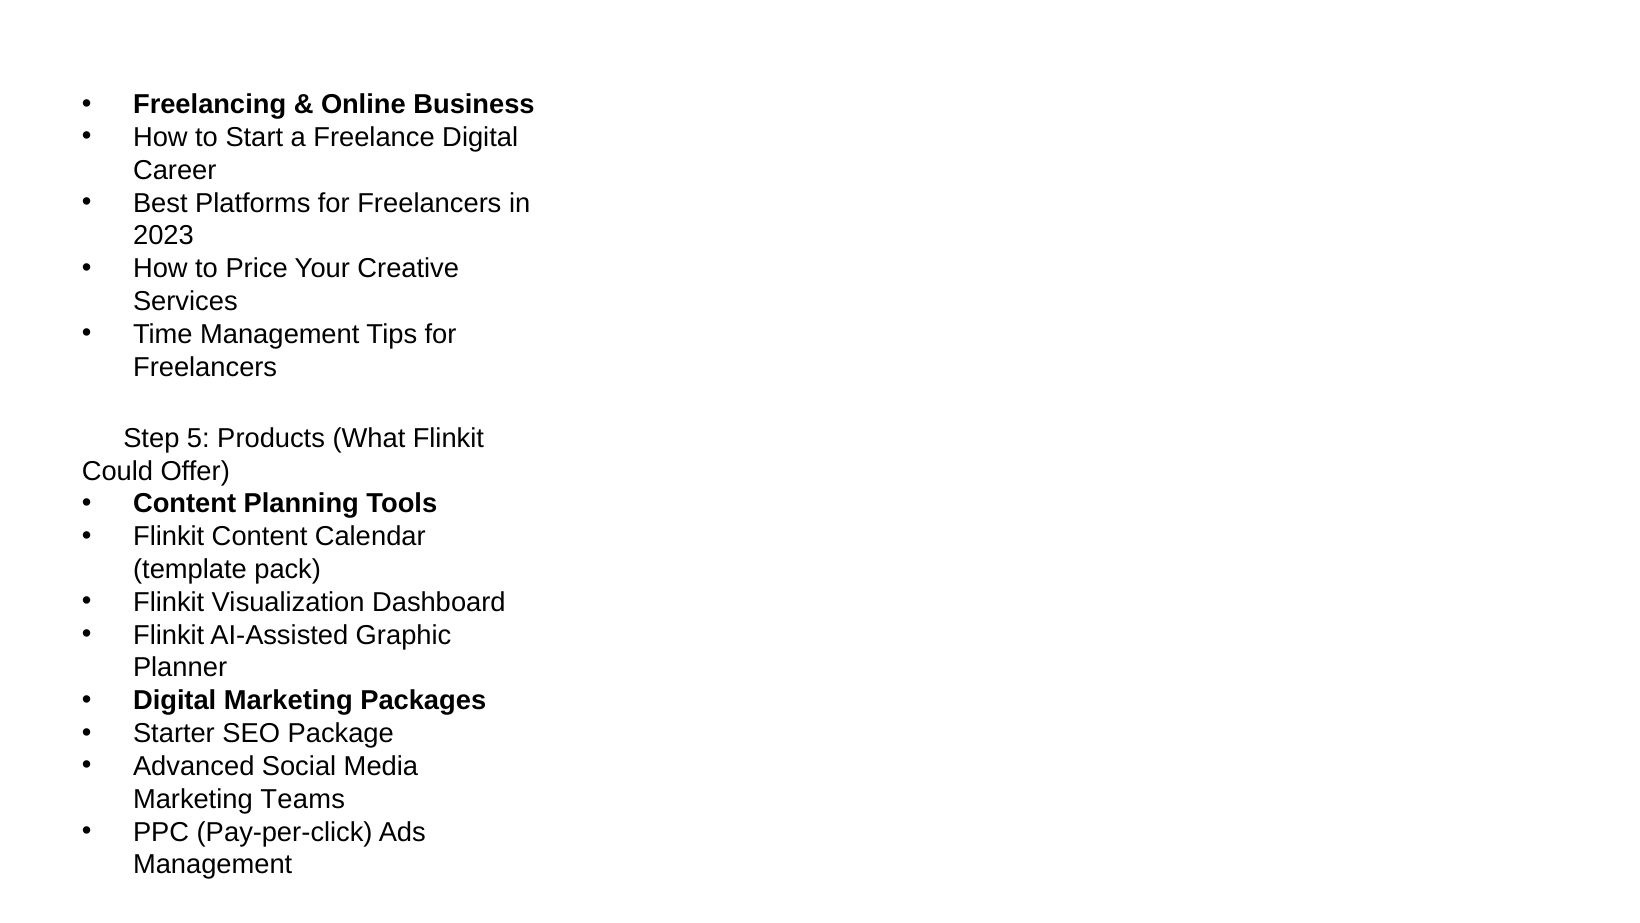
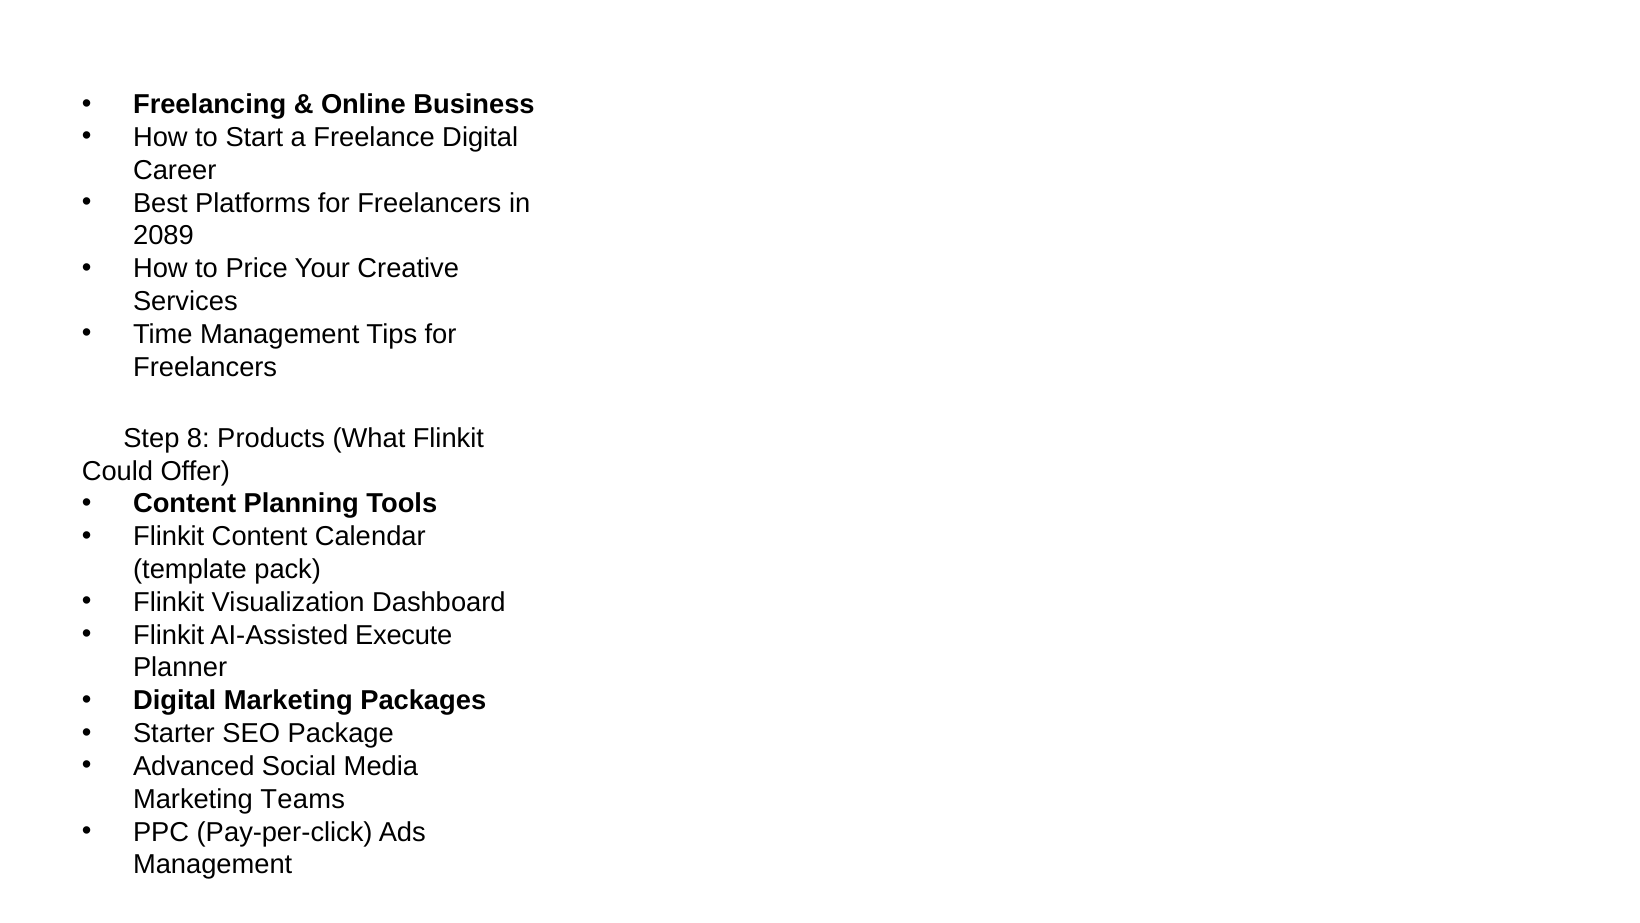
2023: 2023 -> 2089 (163, 236)
5: 5 -> 8 (198, 438)
Graphic: Graphic -> Execute (404, 635)
